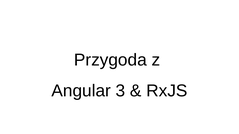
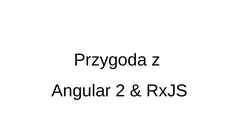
3: 3 -> 2 (120, 91)
